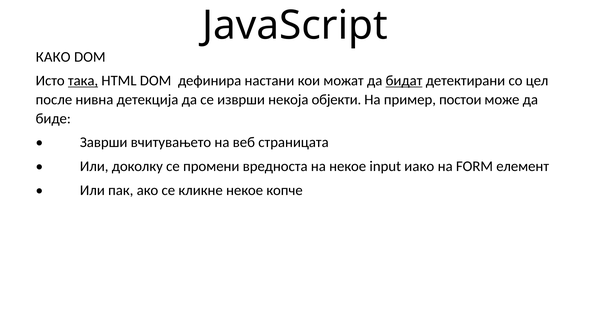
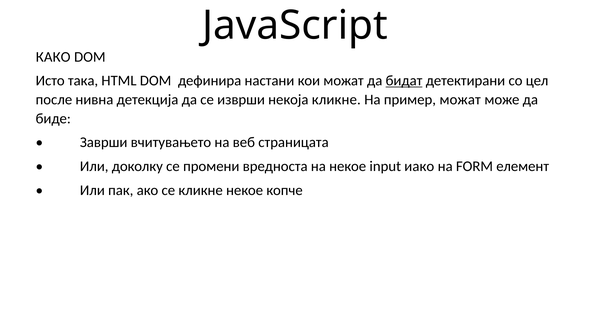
така underline: present -> none (83, 81)
некоја објекти: објекти -> кликне (336, 100)
пример постои: постои -> можат (460, 100)
